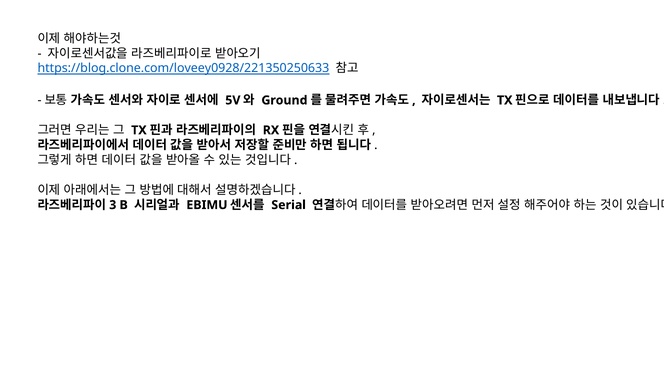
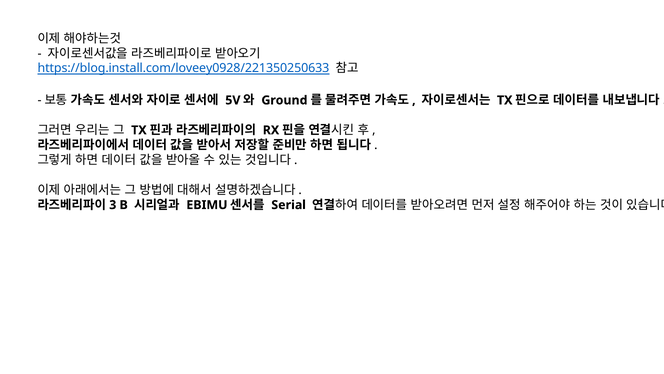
https://blog.clone.com/loveey0928/221350250633: https://blog.clone.com/loveey0928/221350250633 -> https://blog.install.com/loveey0928/221350250633 (183, 68)
